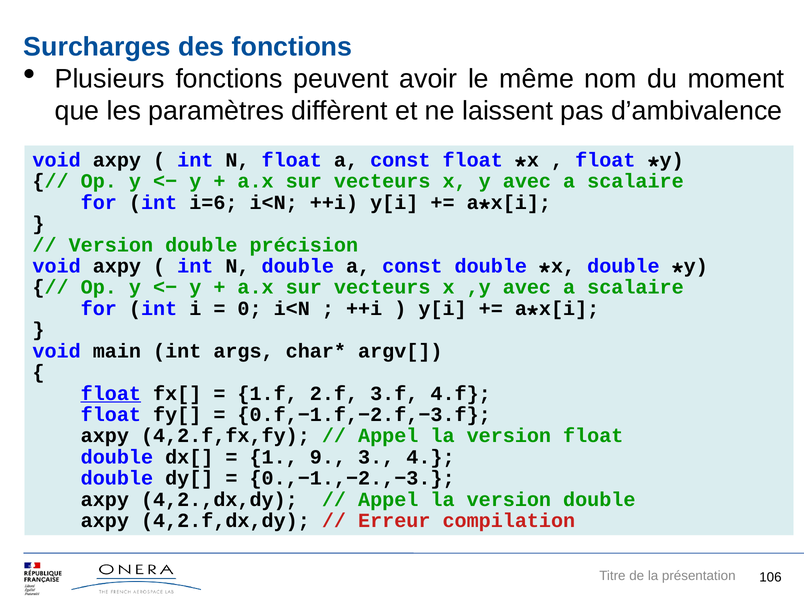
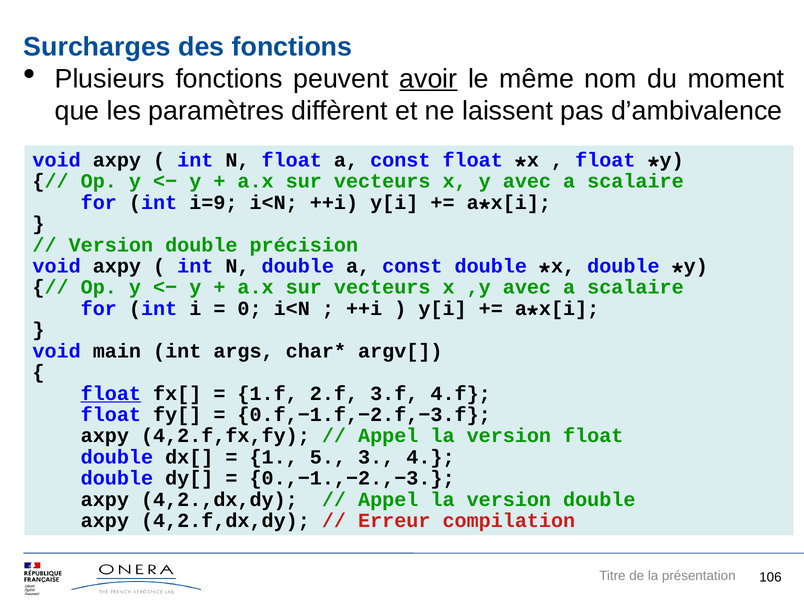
avoir underline: none -> present (428, 79)
i=6: i=6 -> i=9 (213, 203)
9: 9 -> 5 (328, 457)
